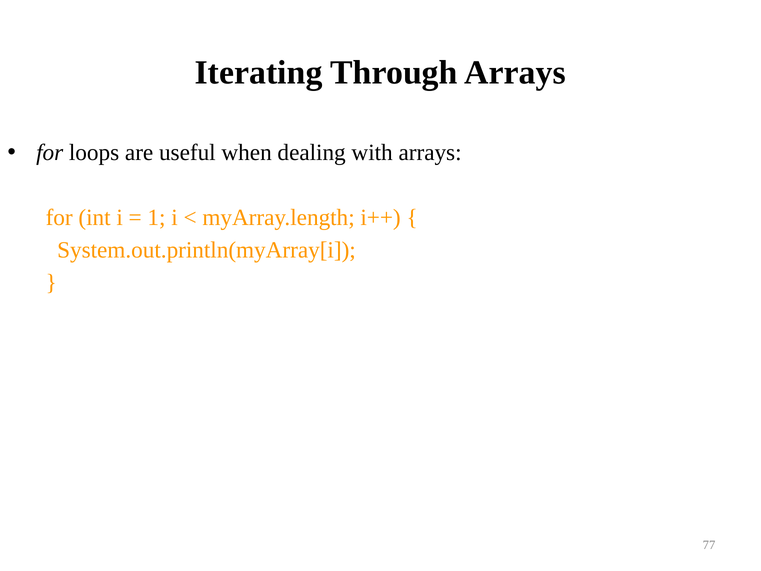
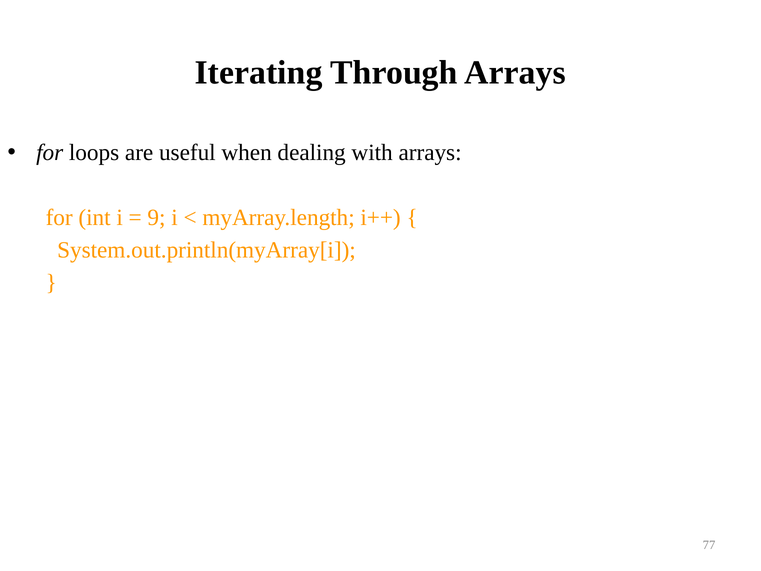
1: 1 -> 9 (157, 218)
